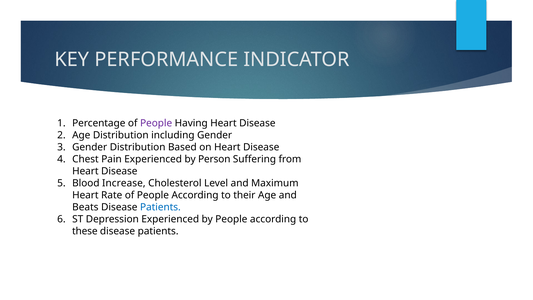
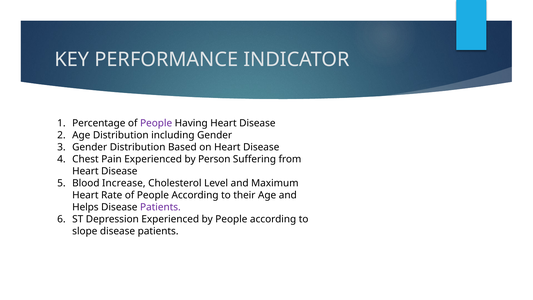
Beats: Beats -> Helps (85, 207)
Patients colour: blue -> purple (160, 207)
these: these -> slope (85, 231)
